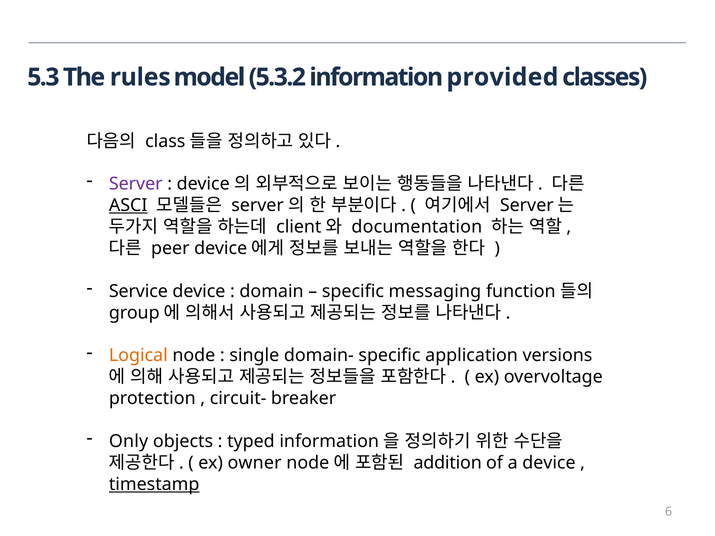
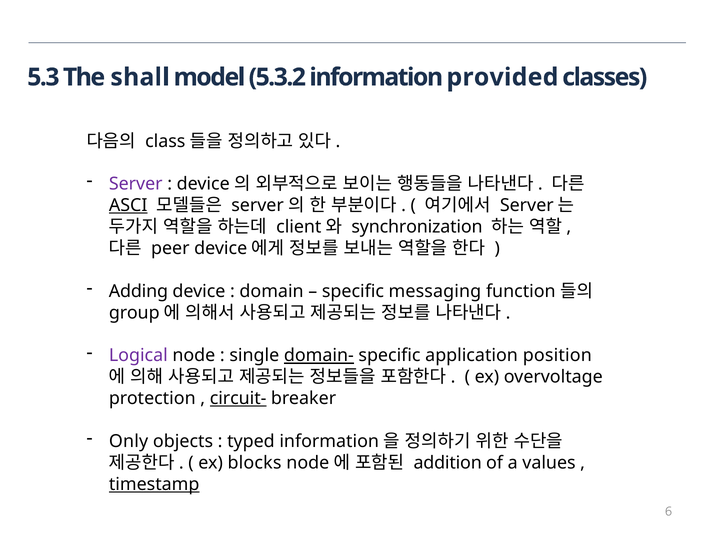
rules: rules -> shall (140, 77)
documentation: documentation -> synchronization (417, 227)
Service: Service -> Adding (138, 291)
Logical colour: orange -> purple (138, 356)
domain- underline: none -> present (319, 356)
versions: versions -> position (557, 356)
circuit- underline: none -> present (238, 399)
owner: owner -> blocks (255, 463)
a device: device -> values (549, 463)
